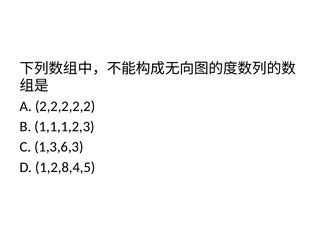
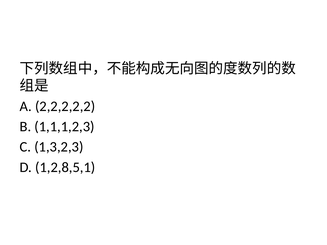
1,3,6,3: 1,3,6,3 -> 1,3,2,3 (59, 147)
1,2,8,4,5: 1,2,8,4,5 -> 1,2,8,5,1 (65, 167)
